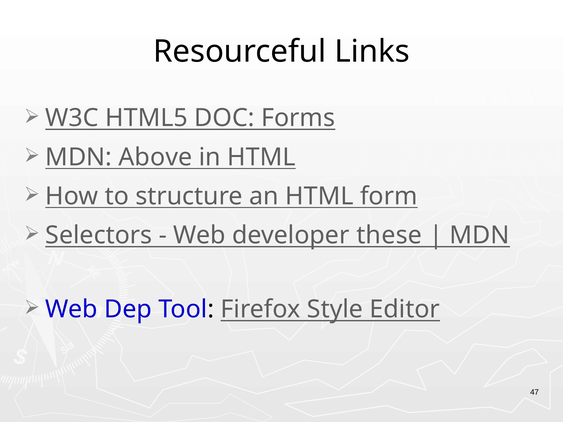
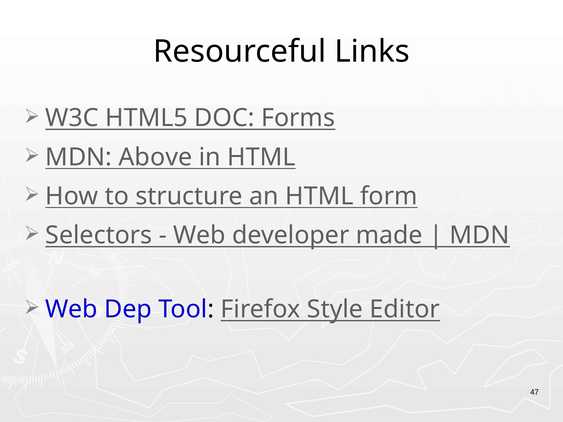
these: these -> made (389, 235)
